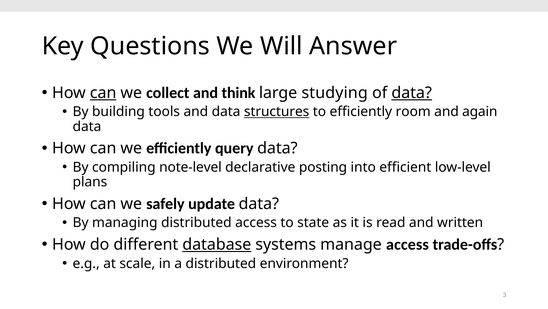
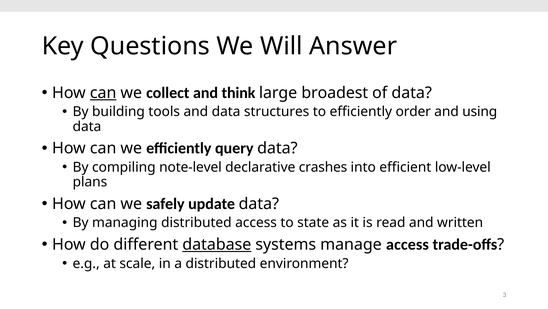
studying: studying -> broadest (335, 93)
data underline: present -> none (412, 93)
structures underline: present -> none (277, 112)
room: room -> order (413, 112)
again: again -> using (480, 112)
posting: posting -> crashes (323, 167)
